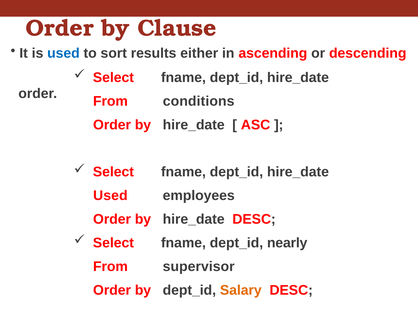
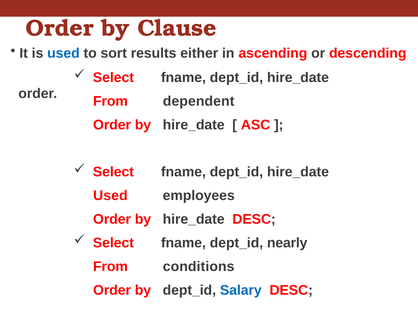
conditions: conditions -> dependent (199, 101)
supervisor: supervisor -> conditions (199, 267)
Salary colour: orange -> blue (241, 291)
